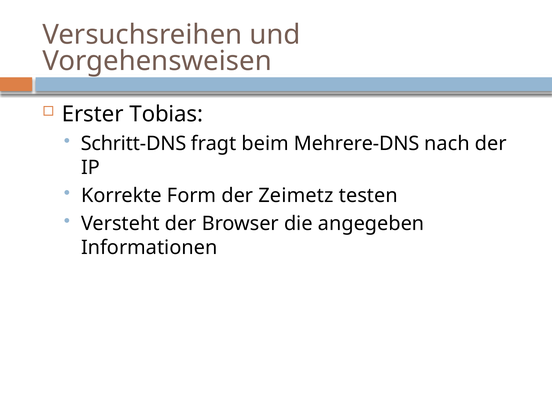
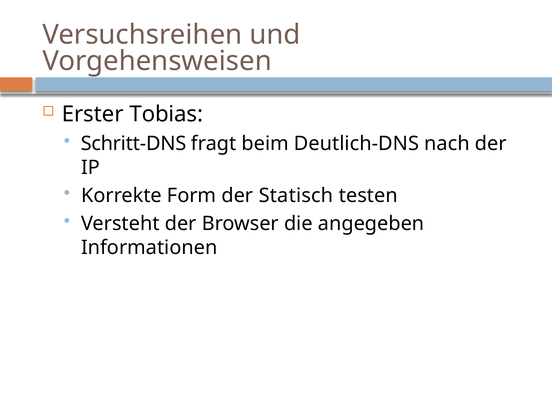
Mehrere-DNS: Mehrere-DNS -> Deutlich-DNS (357, 144)
Zeimetz: Zeimetz -> Statisch (296, 196)
